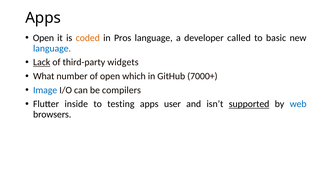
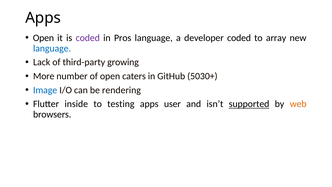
coded colour: orange -> purple (88, 38)
developer called: called -> coded (239, 38)
basic: basic -> array (276, 38)
Lack underline: present -> none (42, 62)
widgets: widgets -> growing (123, 62)
What: What -> More (44, 76)
which: which -> caters (134, 76)
7000+: 7000+ -> 5030+ (202, 76)
compilers: compilers -> rendering (121, 90)
web colour: blue -> orange (298, 104)
